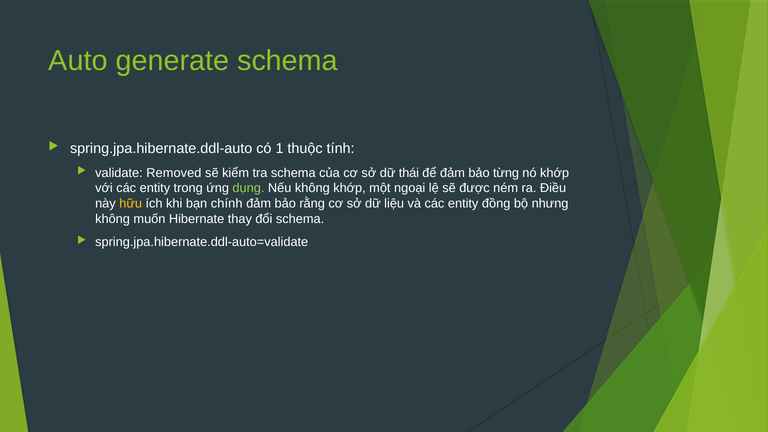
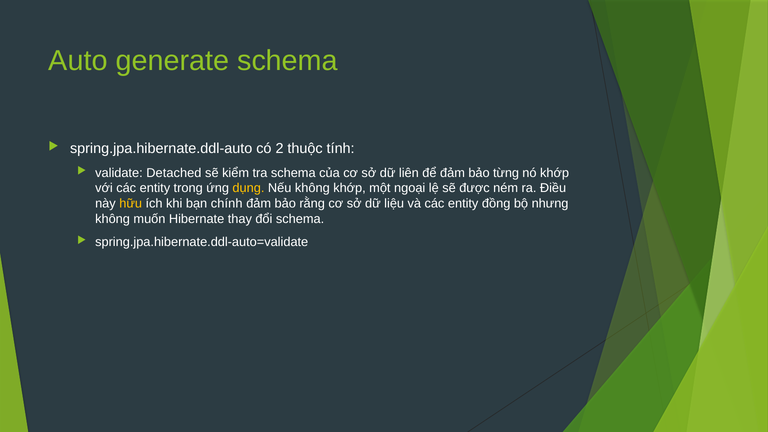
1: 1 -> 2 (280, 149)
Removed: Removed -> Detached (174, 173)
thái: thái -> liên (409, 173)
dụng colour: light green -> yellow (248, 188)
